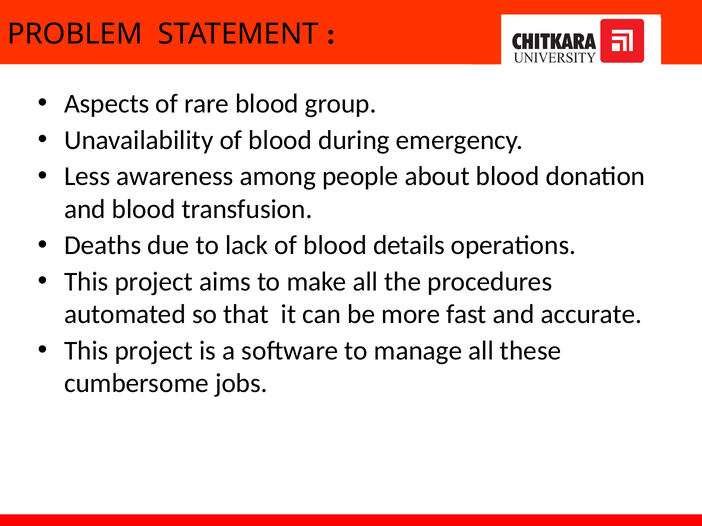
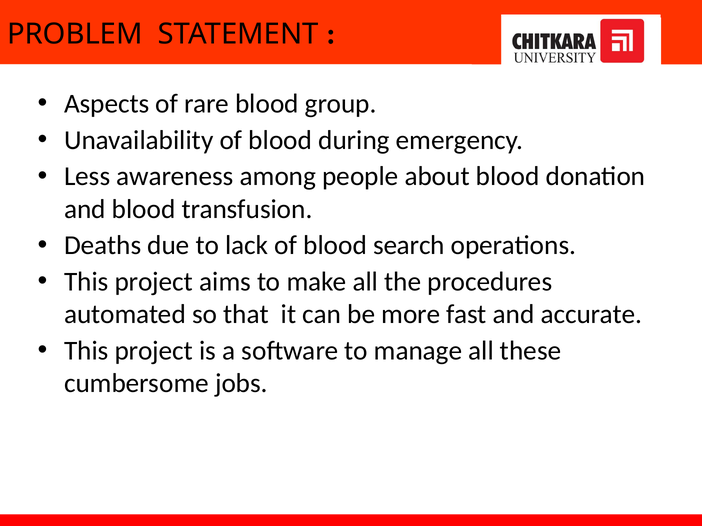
details: details -> search (409, 246)
